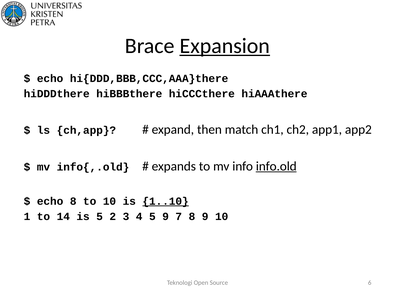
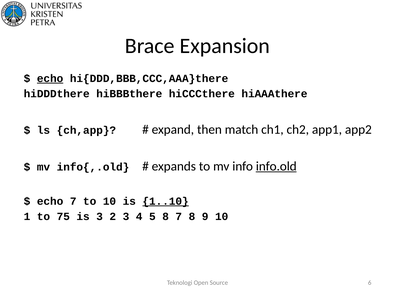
Expansion underline: present -> none (225, 46)
echo underline: none -> present (50, 78)
echo 8: 8 -> 7 (73, 201)
14: 14 -> 75 (63, 217)
is 5: 5 -> 3 (100, 217)
5 9: 9 -> 8 (166, 217)
